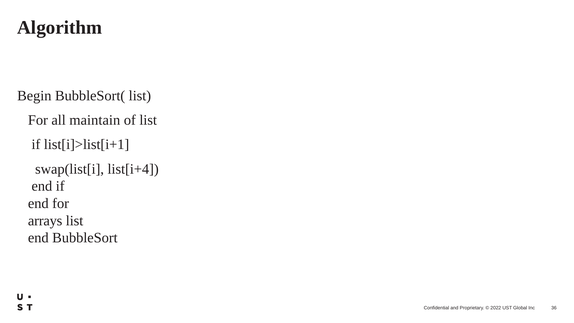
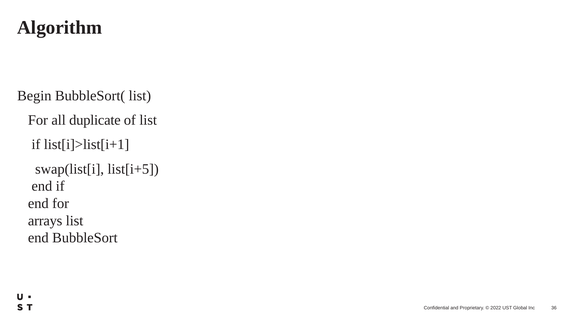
maintain: maintain -> duplicate (95, 120)
list[i+4: list[i+4 -> list[i+5 (133, 169)
